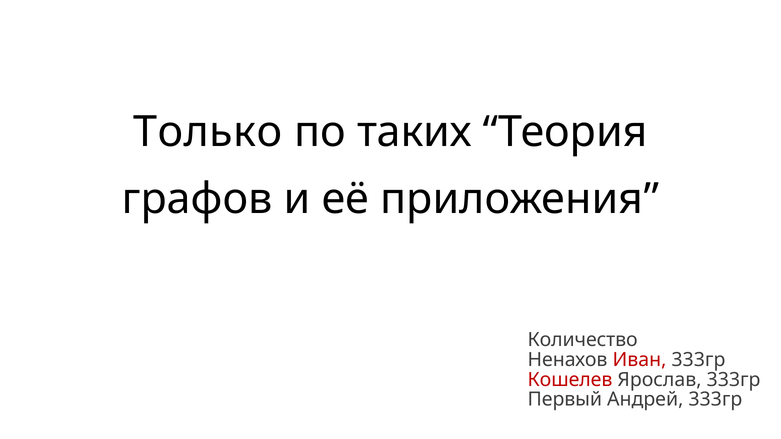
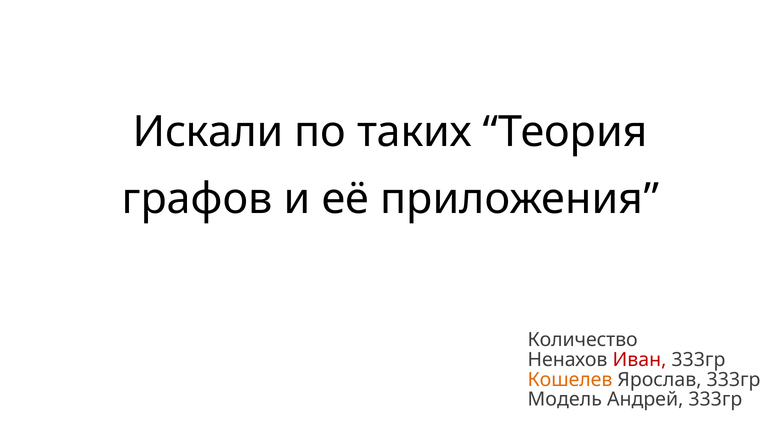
Только: Только -> Искали (208, 132)
Кошелев colour: red -> orange (570, 380)
Первый: Первый -> Модель (565, 400)
